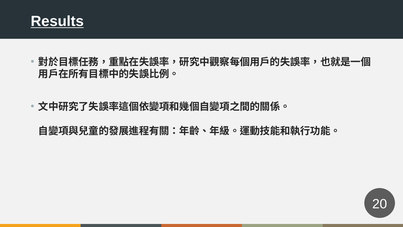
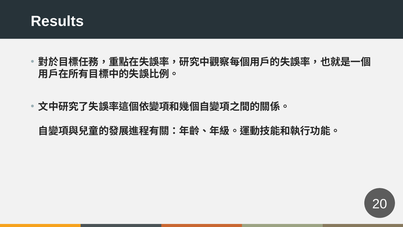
Results underline: present -> none (57, 21)
